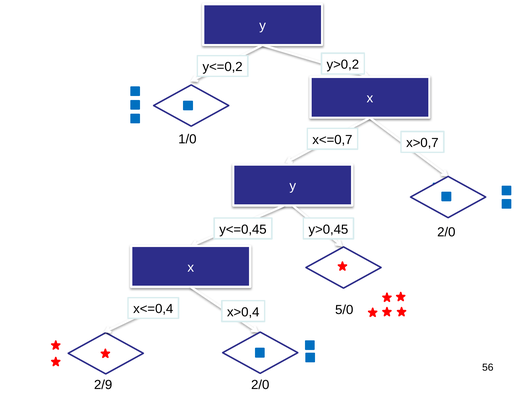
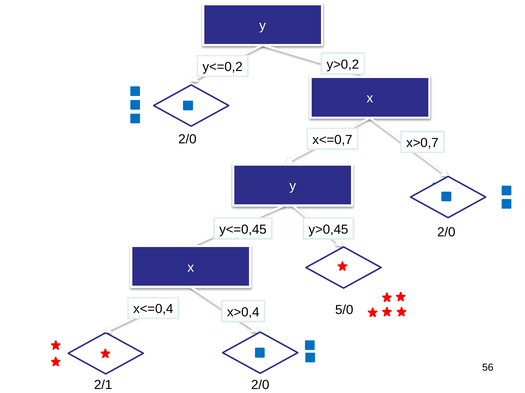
1/0: 1/0 -> 2/0 (187, 139)
2/9: 2/9 -> 2/1 (103, 385)
